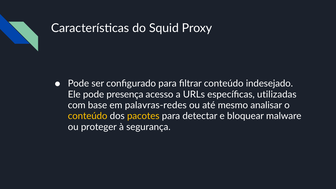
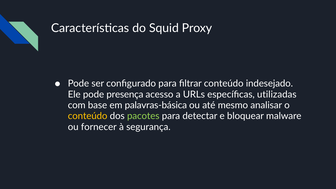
palavras-redes: palavras-redes -> palavras-básica (156, 105)
pacotes colour: yellow -> light green (143, 116)
proteger: proteger -> fornecer (99, 127)
